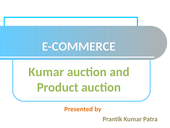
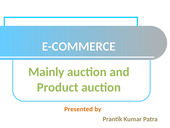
Kumar: Kumar -> Mainly (46, 72)
